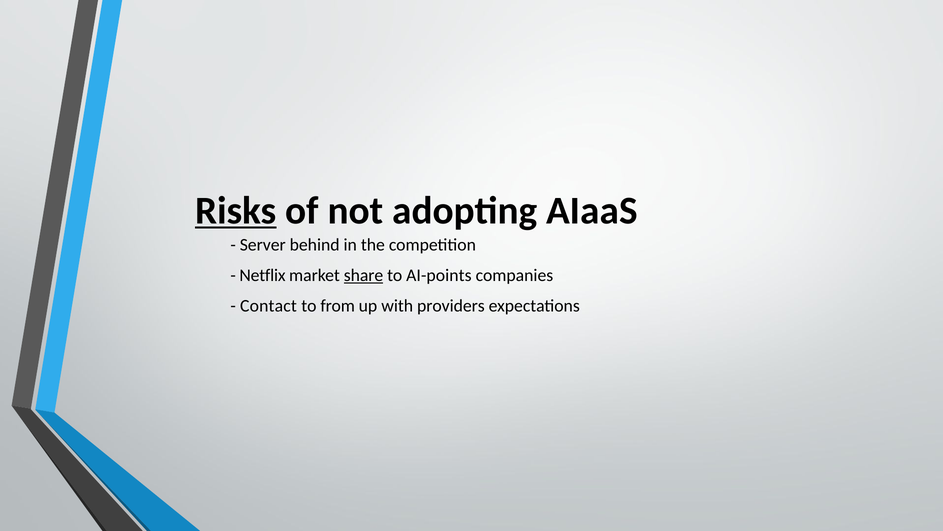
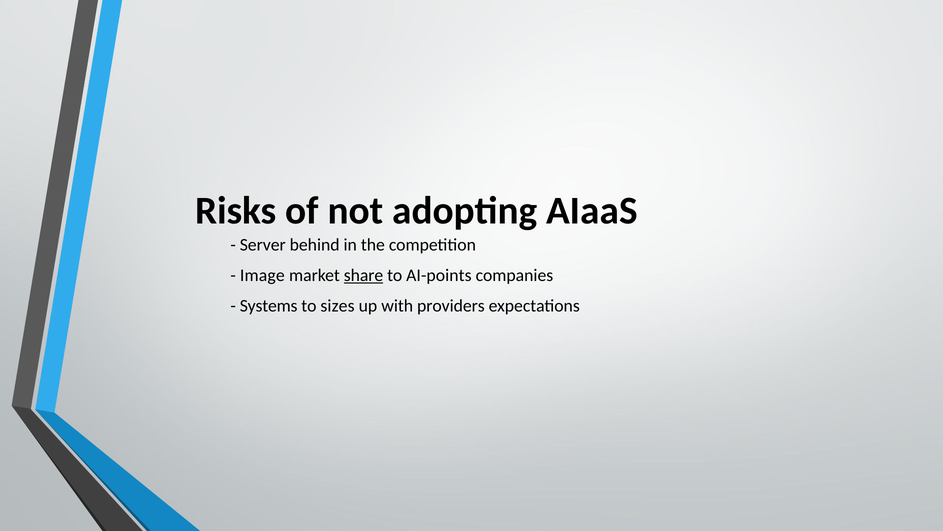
Risks underline: present -> none (236, 210)
Netflix: Netflix -> Image (262, 275)
Contact: Contact -> Systems (269, 306)
from: from -> sizes (337, 306)
